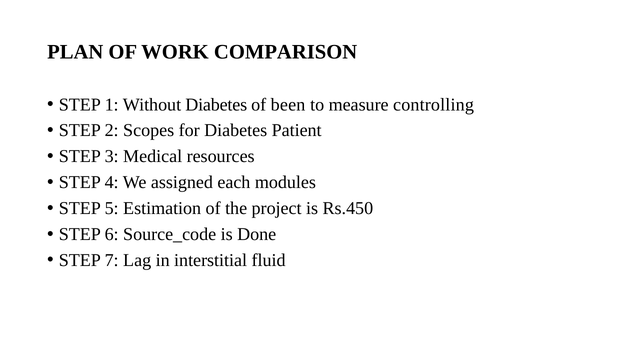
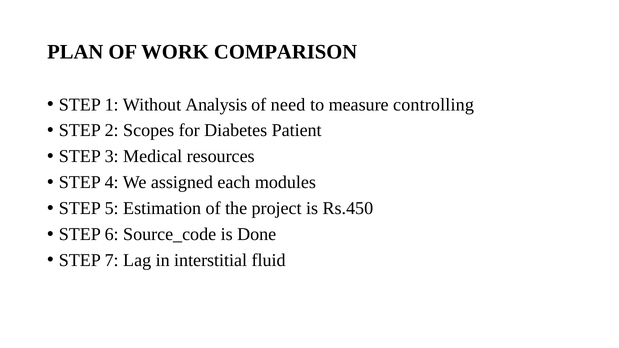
Without Diabetes: Diabetes -> Analysis (216, 105)
been: been -> need (288, 105)
